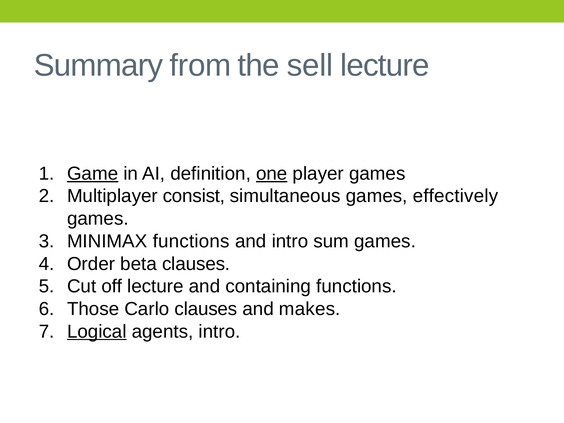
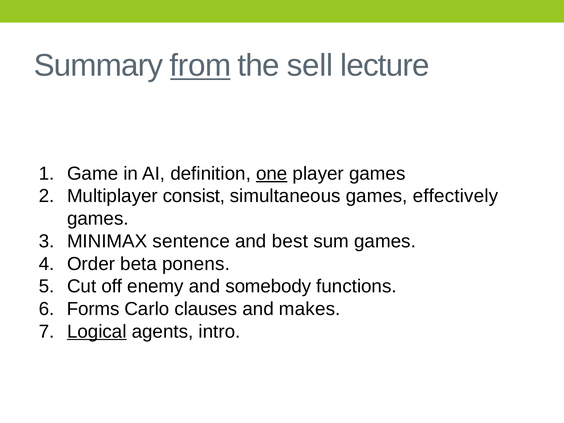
from underline: none -> present (200, 66)
Game underline: present -> none (93, 174)
MINIMAX functions: functions -> sentence (191, 241)
and intro: intro -> best (290, 241)
beta clauses: clauses -> ponens (196, 264)
off lecture: lecture -> enemy (155, 286)
containing: containing -> somebody (268, 286)
Those: Those -> Forms (93, 309)
